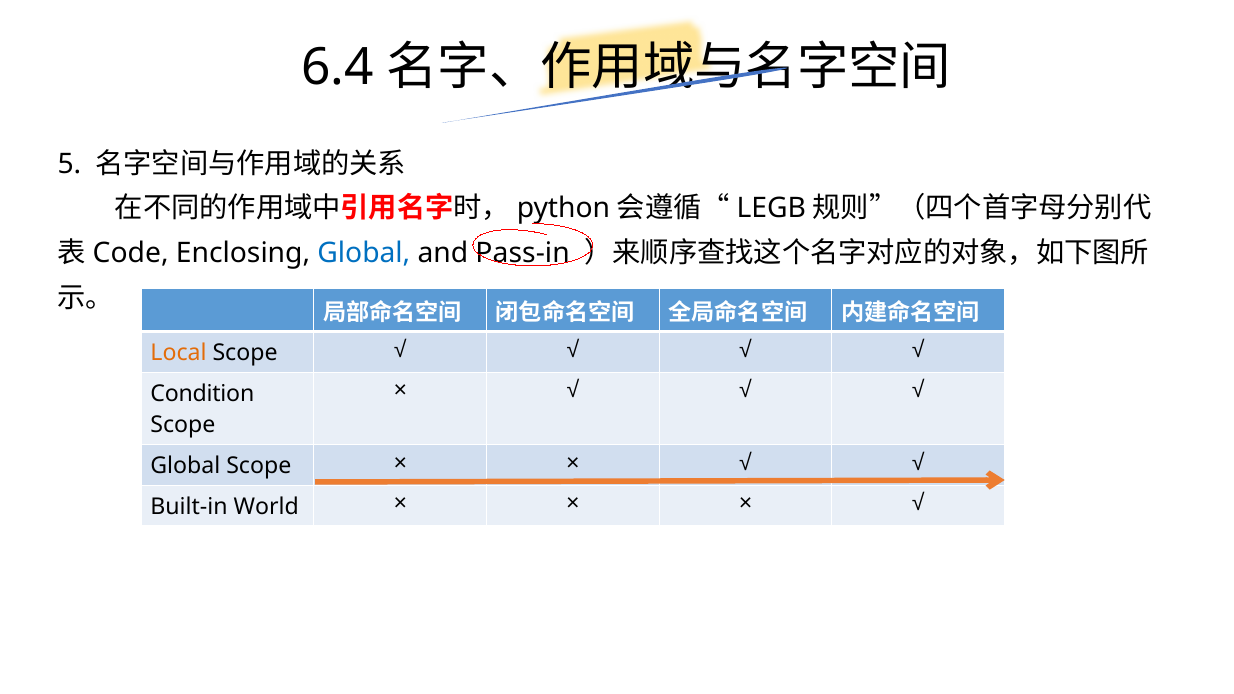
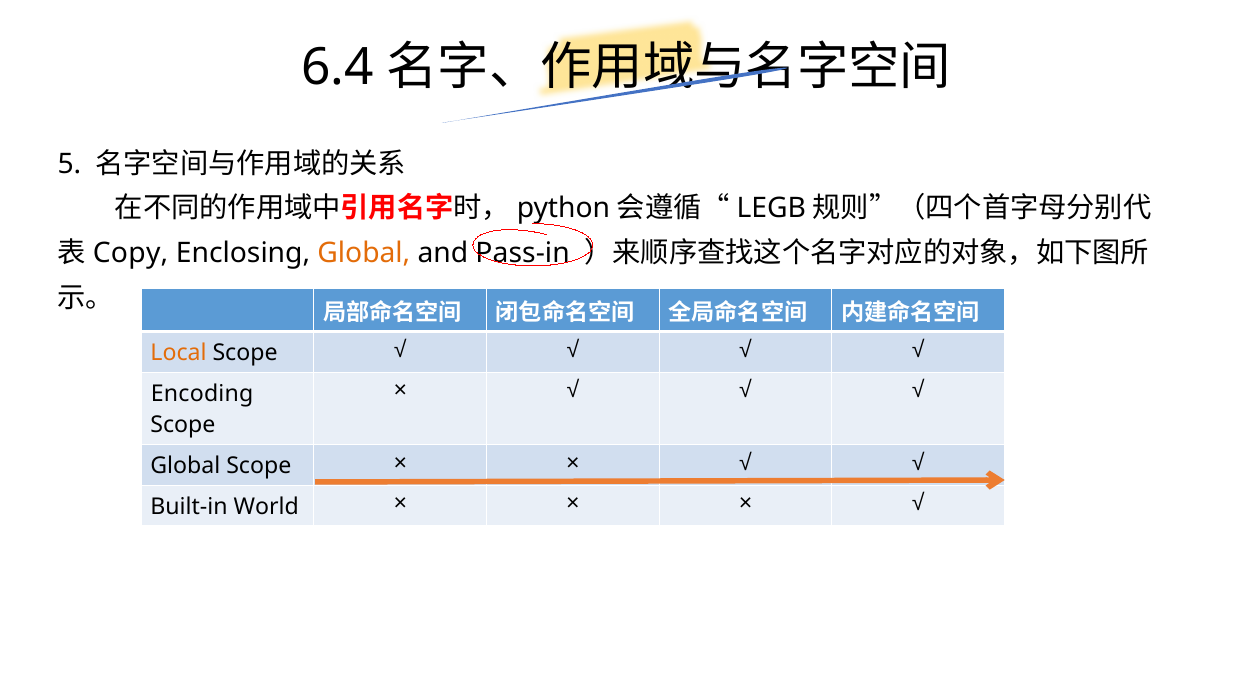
Code: Code -> Copy (131, 254)
Global colour: blue -> orange (364, 254)
Condition: Condition -> Encoding (202, 394)
